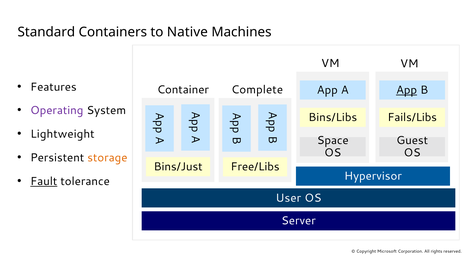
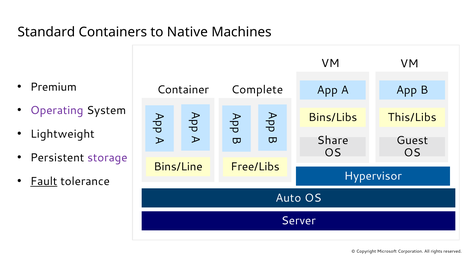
Features: Features -> Premium (53, 87)
App underline: present -> none (407, 90)
Fails/Libs: Fails/Libs -> This/Libs (412, 117)
Space: Space -> Share (333, 140)
storage colour: orange -> purple (107, 158)
Bins/Just: Bins/Just -> Bins/Line (178, 166)
User: User -> Auto (288, 198)
